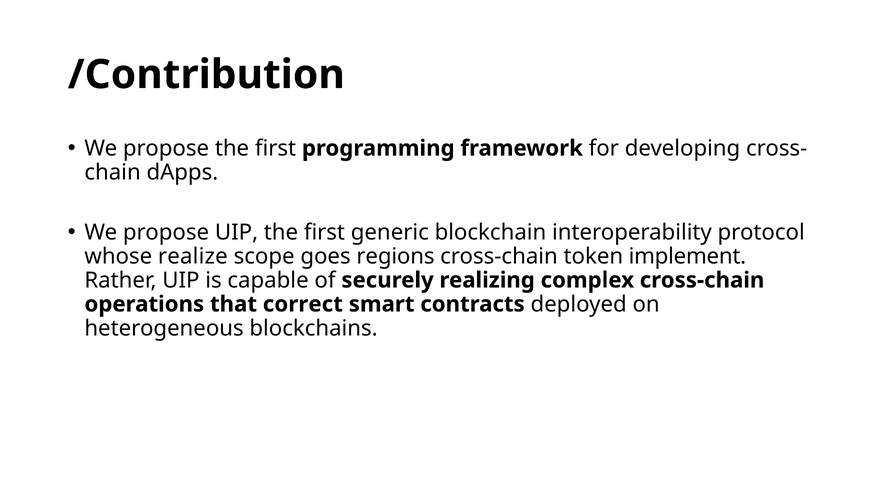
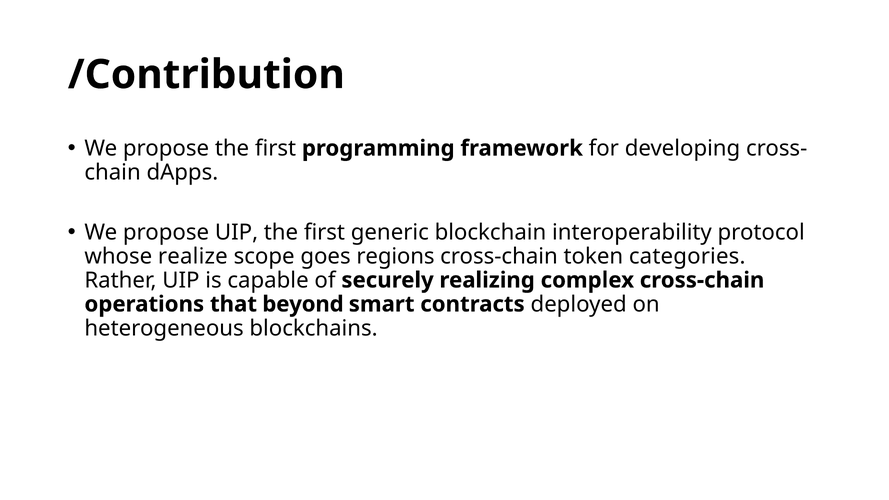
implement: implement -> categories (687, 256)
correct: correct -> beyond (303, 304)
